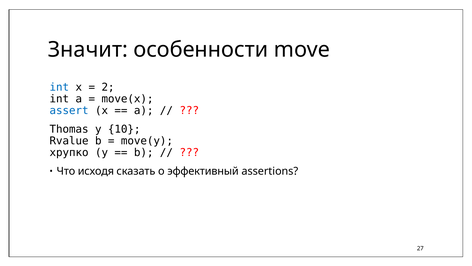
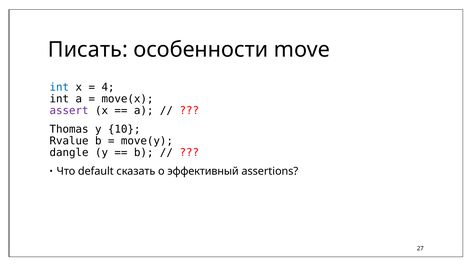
Значит: Значит -> Писать (88, 50)
2: 2 -> 4 (108, 87)
assert colour: blue -> purple (69, 111)
хрупко: хрупко -> dangle (69, 152)
исходя: исходя -> default (96, 171)
